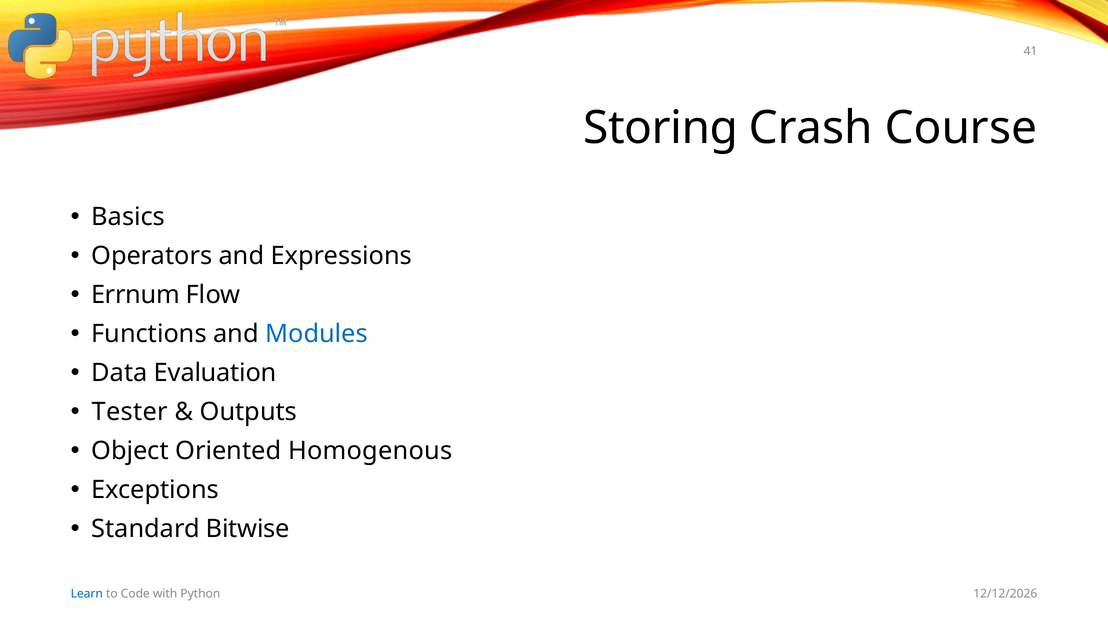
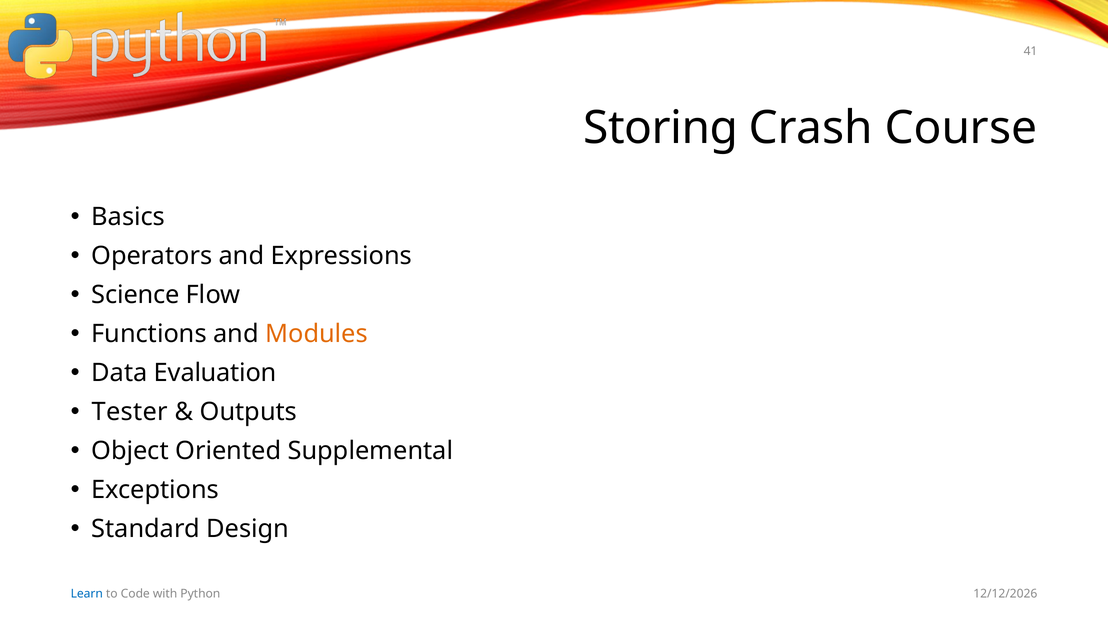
Errnum: Errnum -> Science (135, 295)
Modules colour: blue -> orange (317, 334)
Homogenous: Homogenous -> Supplemental (370, 451)
Bitwise: Bitwise -> Design (248, 529)
